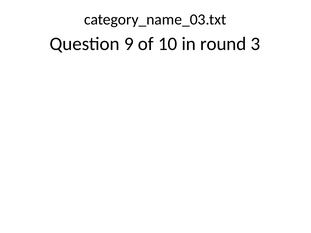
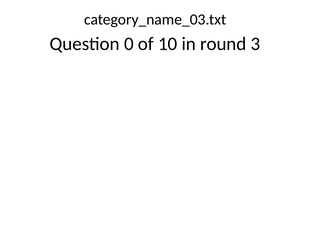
9: 9 -> 0 (129, 44)
